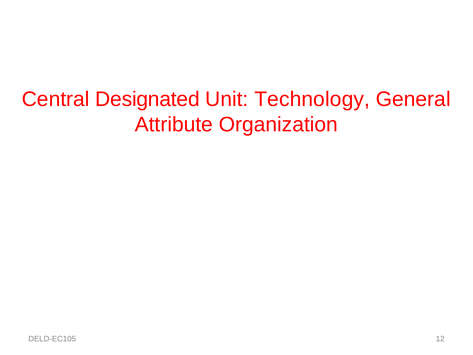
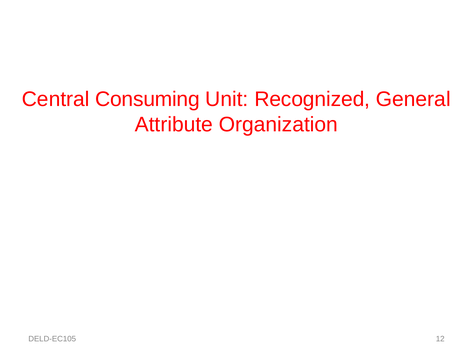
Designated: Designated -> Consuming (147, 99)
Technology: Technology -> Recognized (312, 99)
